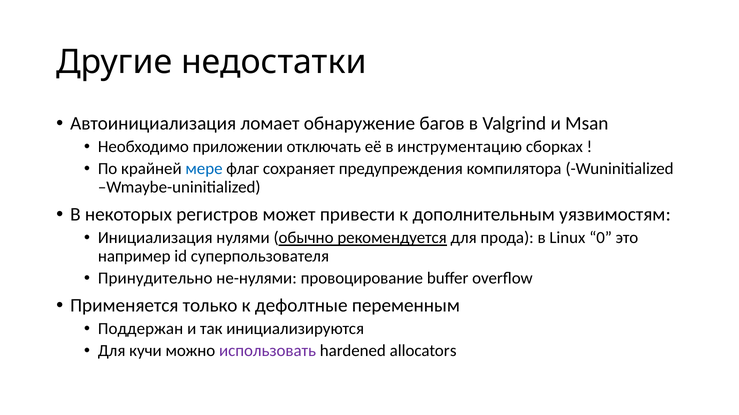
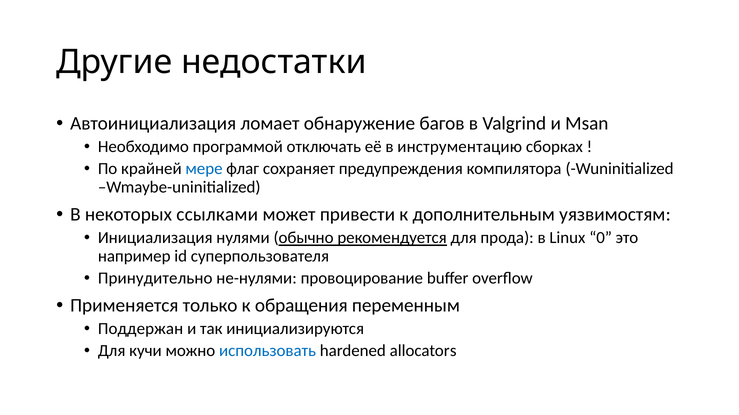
приложении: приложении -> программой (238, 147)
регистров: регистров -> ссылками (217, 215)
дефолтные: дефолтные -> обращения (301, 306)
использовать colour: purple -> blue (268, 351)
